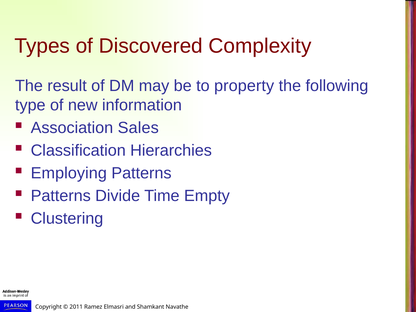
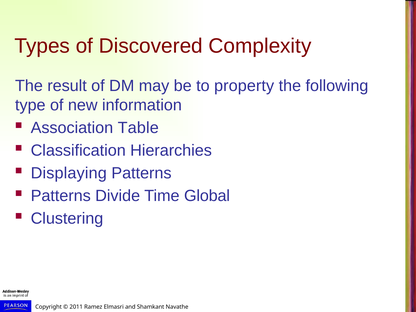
Sales: Sales -> Table (138, 128)
Employing: Employing -> Displaying (69, 173)
Empty: Empty -> Global (207, 196)
